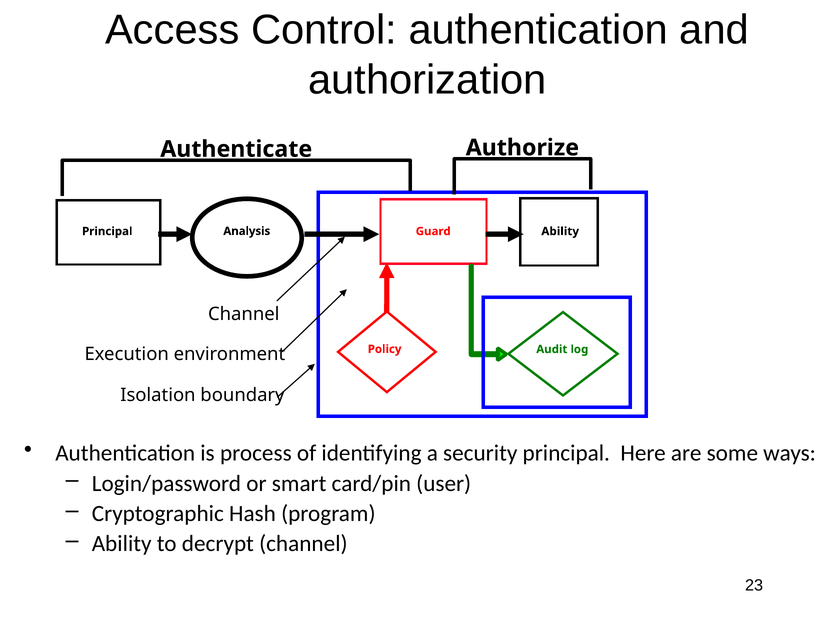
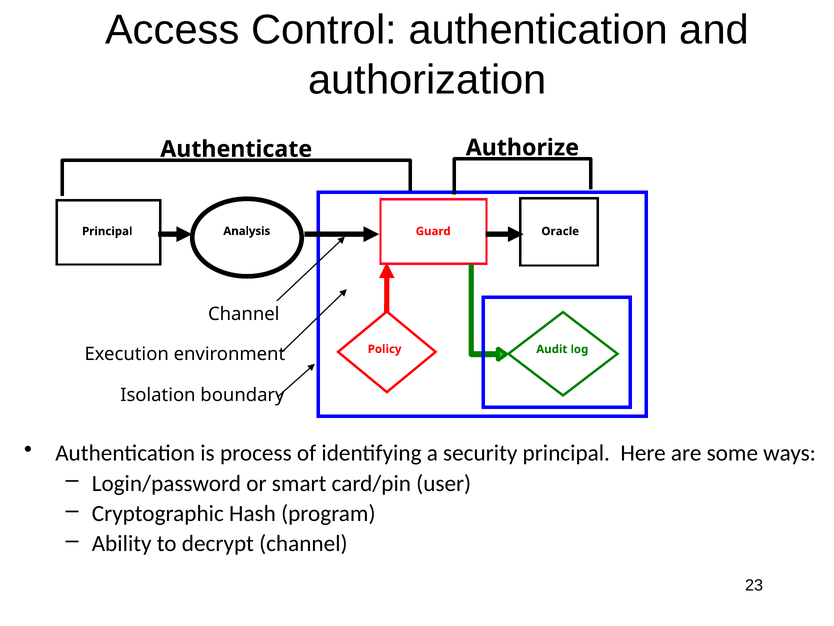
Ability: Ability -> Oracle (560, 231)
